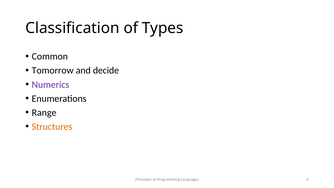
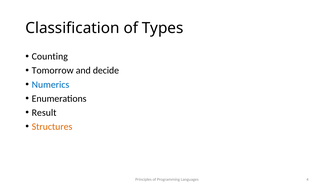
Common: Common -> Counting (50, 56)
Numerics colour: purple -> blue (50, 84)
Range: Range -> Result (44, 112)
